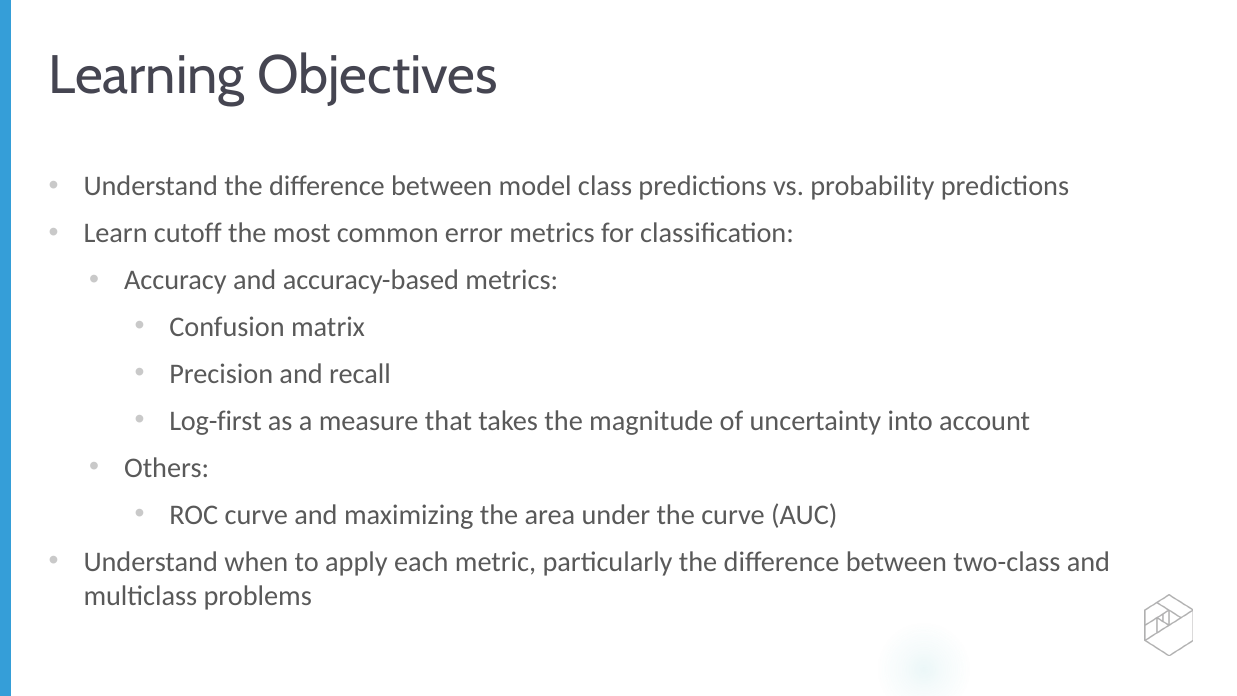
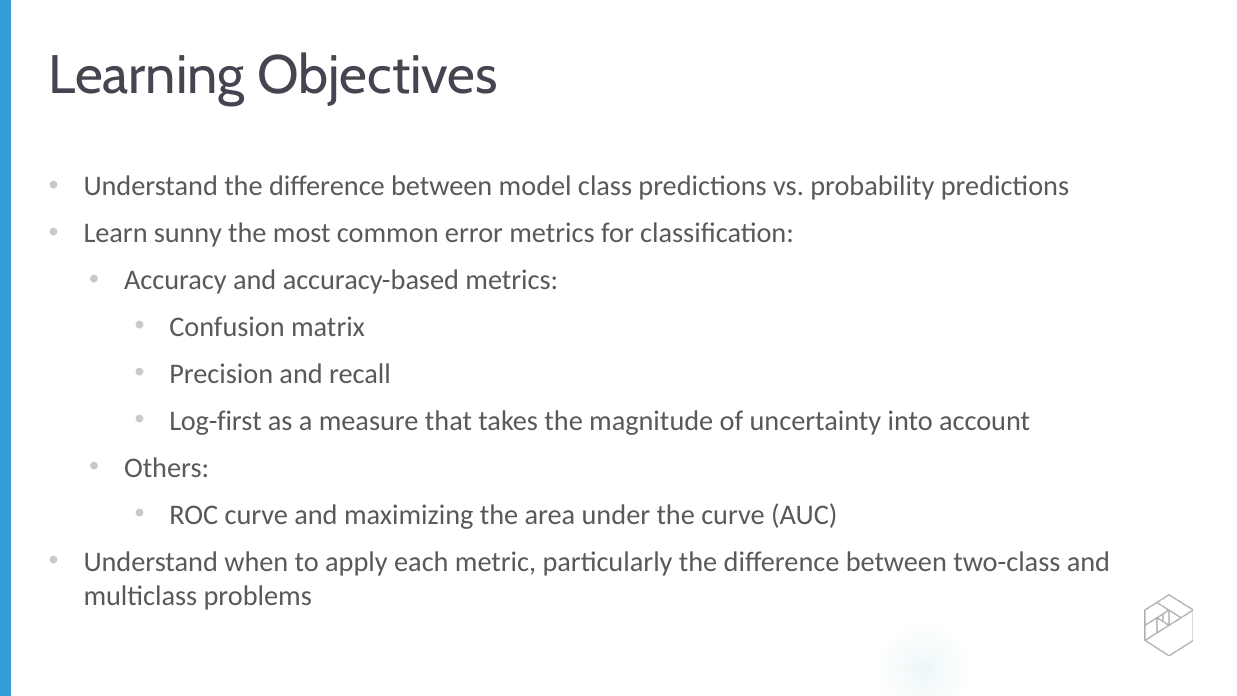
cutoff: cutoff -> sunny (188, 233)
